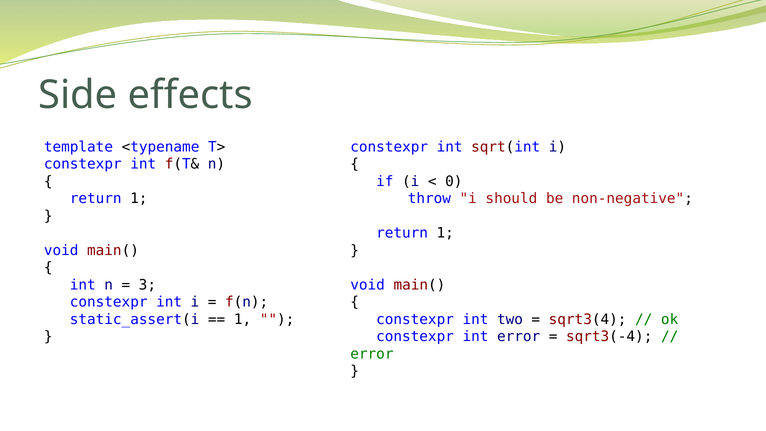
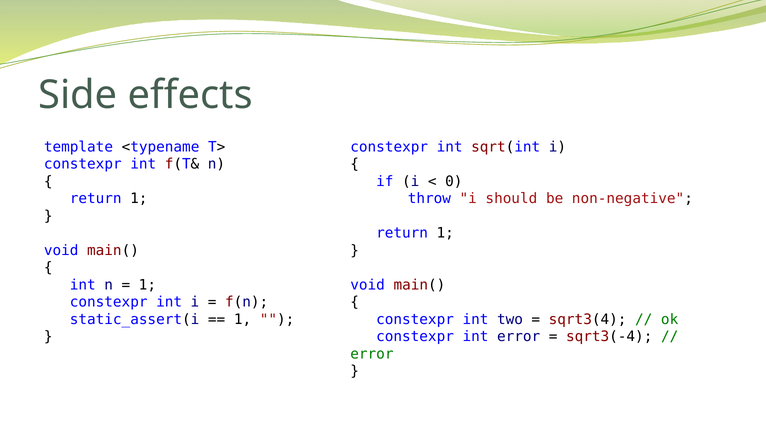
3: 3 -> 1 (147, 285)
